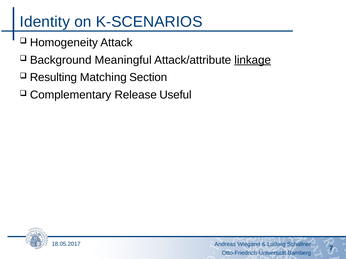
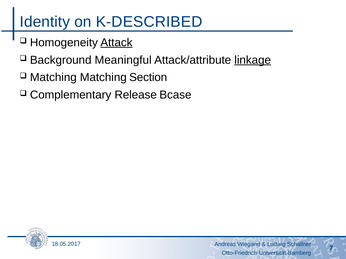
K-SCENARIOS: K-SCENARIOS -> K-DESCRIBED (149, 22)
Attack underline: none -> present (116, 43)
Resulting: Resulting -> Matching (53, 78)
Useful: Useful -> Bcase (175, 95)
